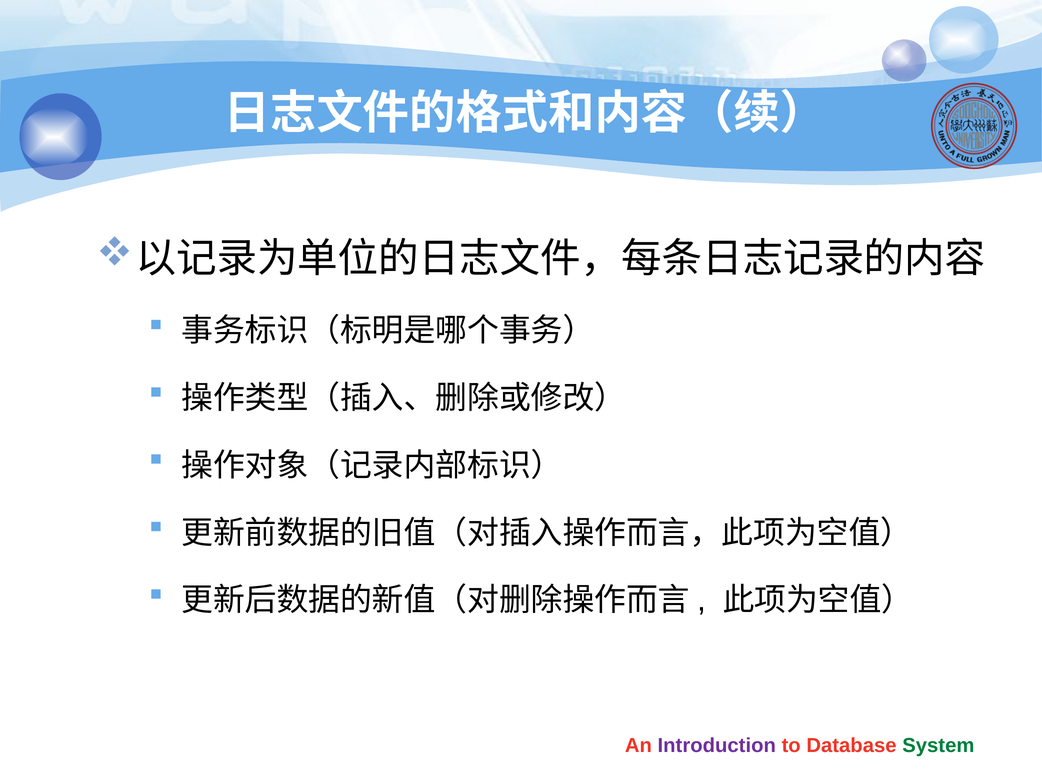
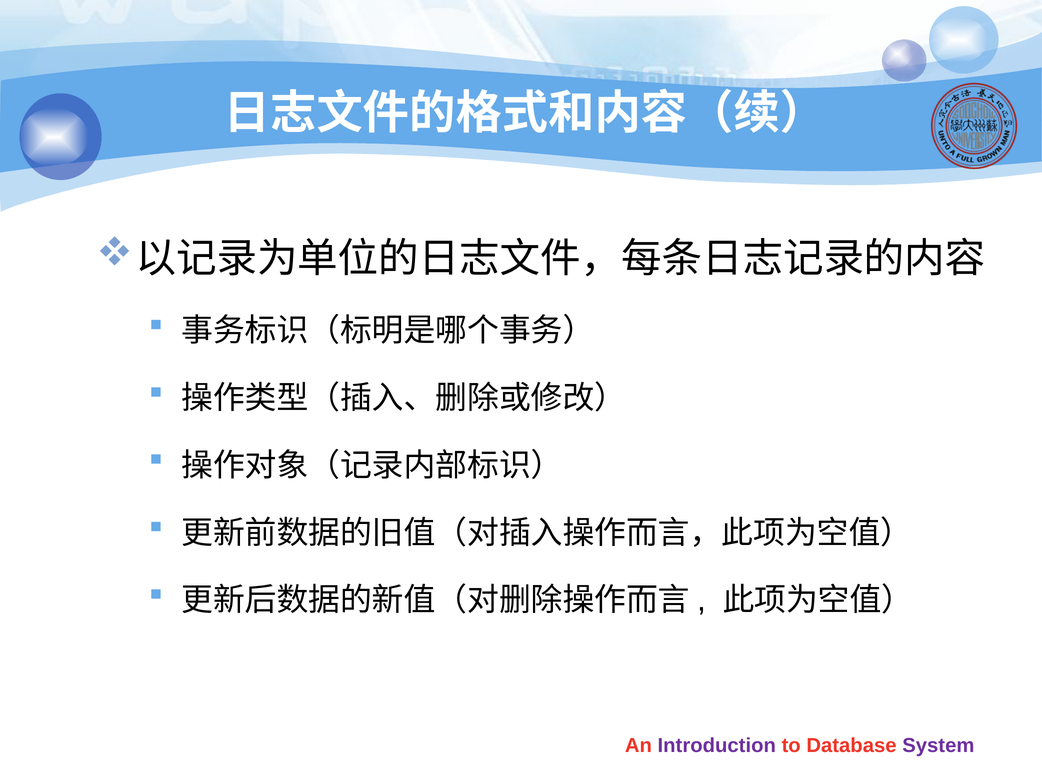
System colour: green -> purple (938, 746)
